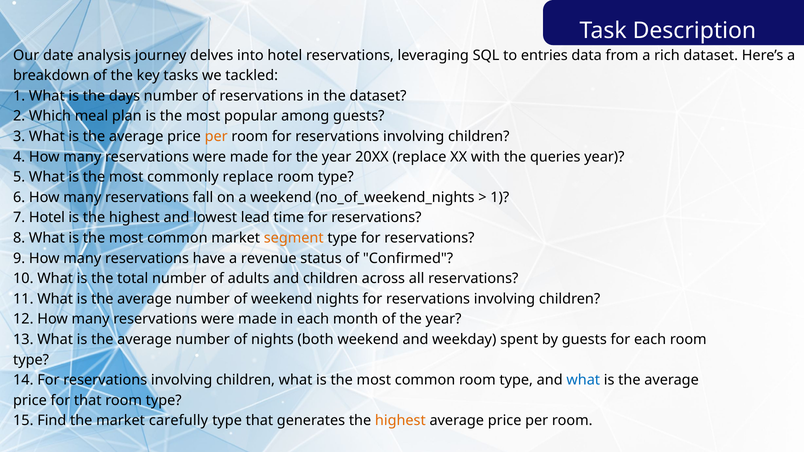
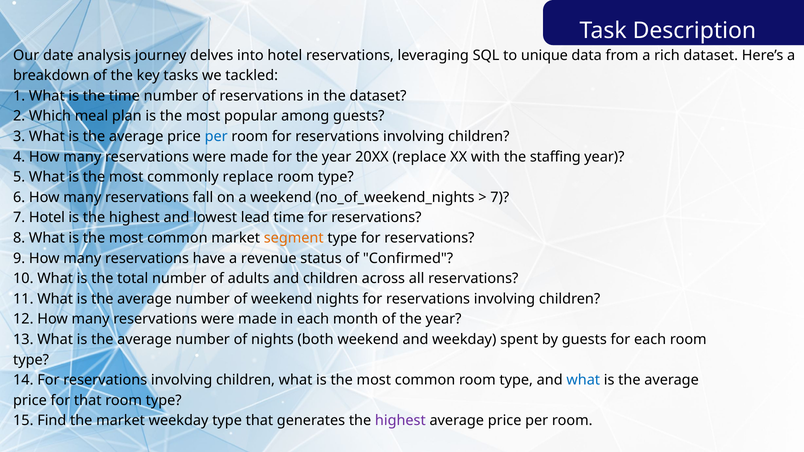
entries: entries -> unique (544, 55)
the days: days -> time (124, 96)
per colour: orange -> blue (216, 137)
queries: queries -> staffing (555, 157)
1: 1 -> 7 (500, 197)
market carefully: carefully -> weekday (179, 421)
highest colour: orange -> purple (400, 421)
